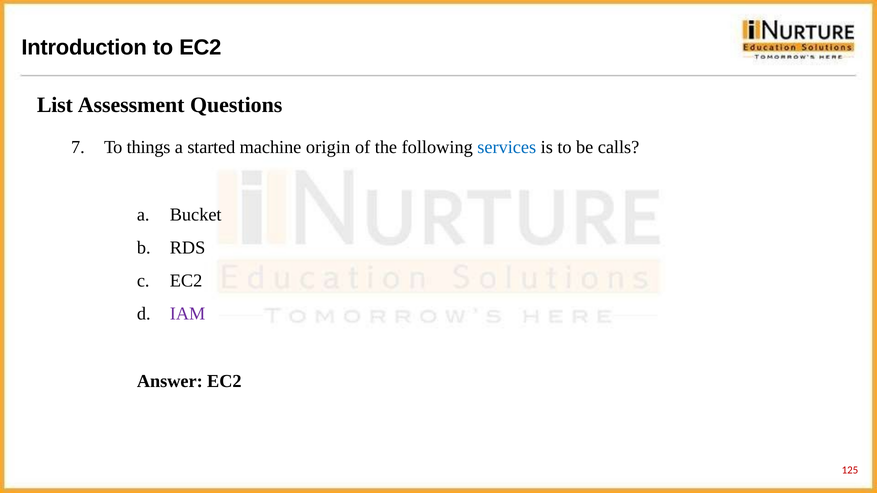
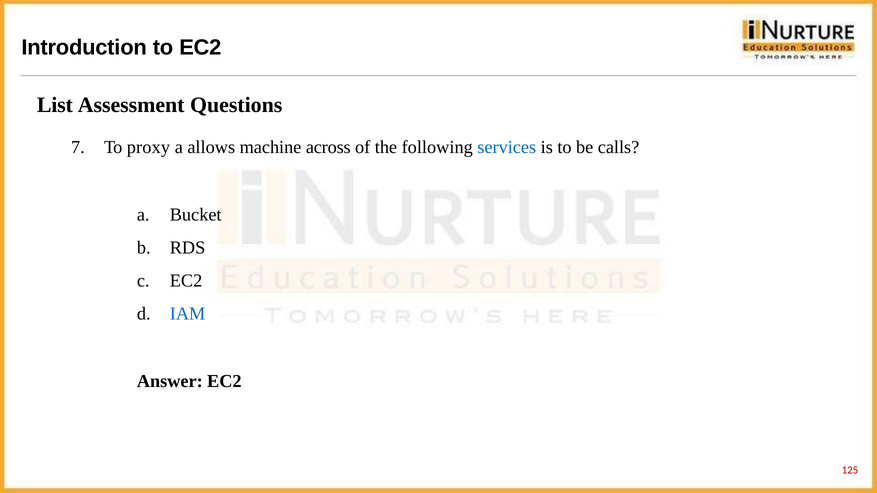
things: things -> proxy (148, 147)
started: started -> allows (211, 147)
origin: origin -> across (328, 147)
IAM colour: purple -> blue (188, 314)
